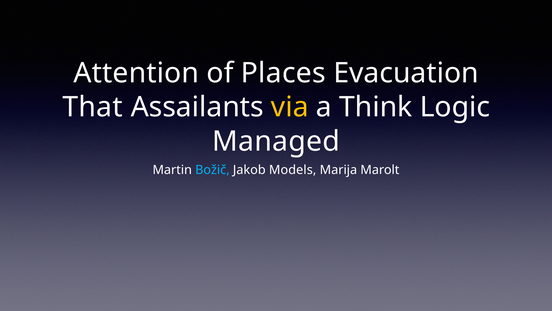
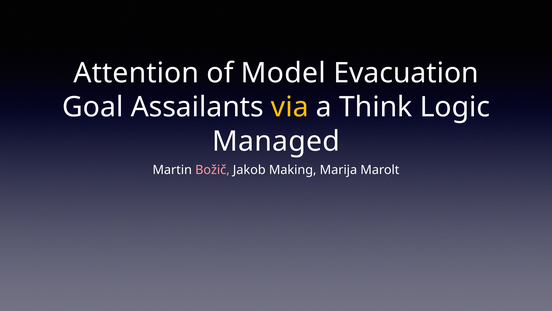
Places: Places -> Model (283, 73)
That: That -> Goal (93, 107)
Božič colour: light blue -> pink (212, 170)
Models: Models -> Making (293, 170)
